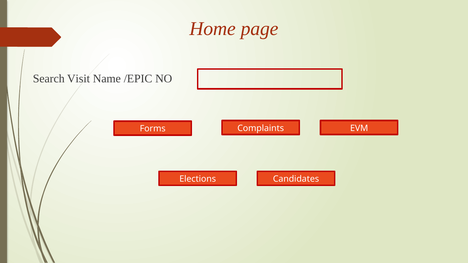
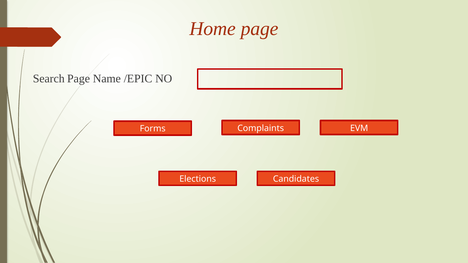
Search Visit: Visit -> Page (79, 79)
